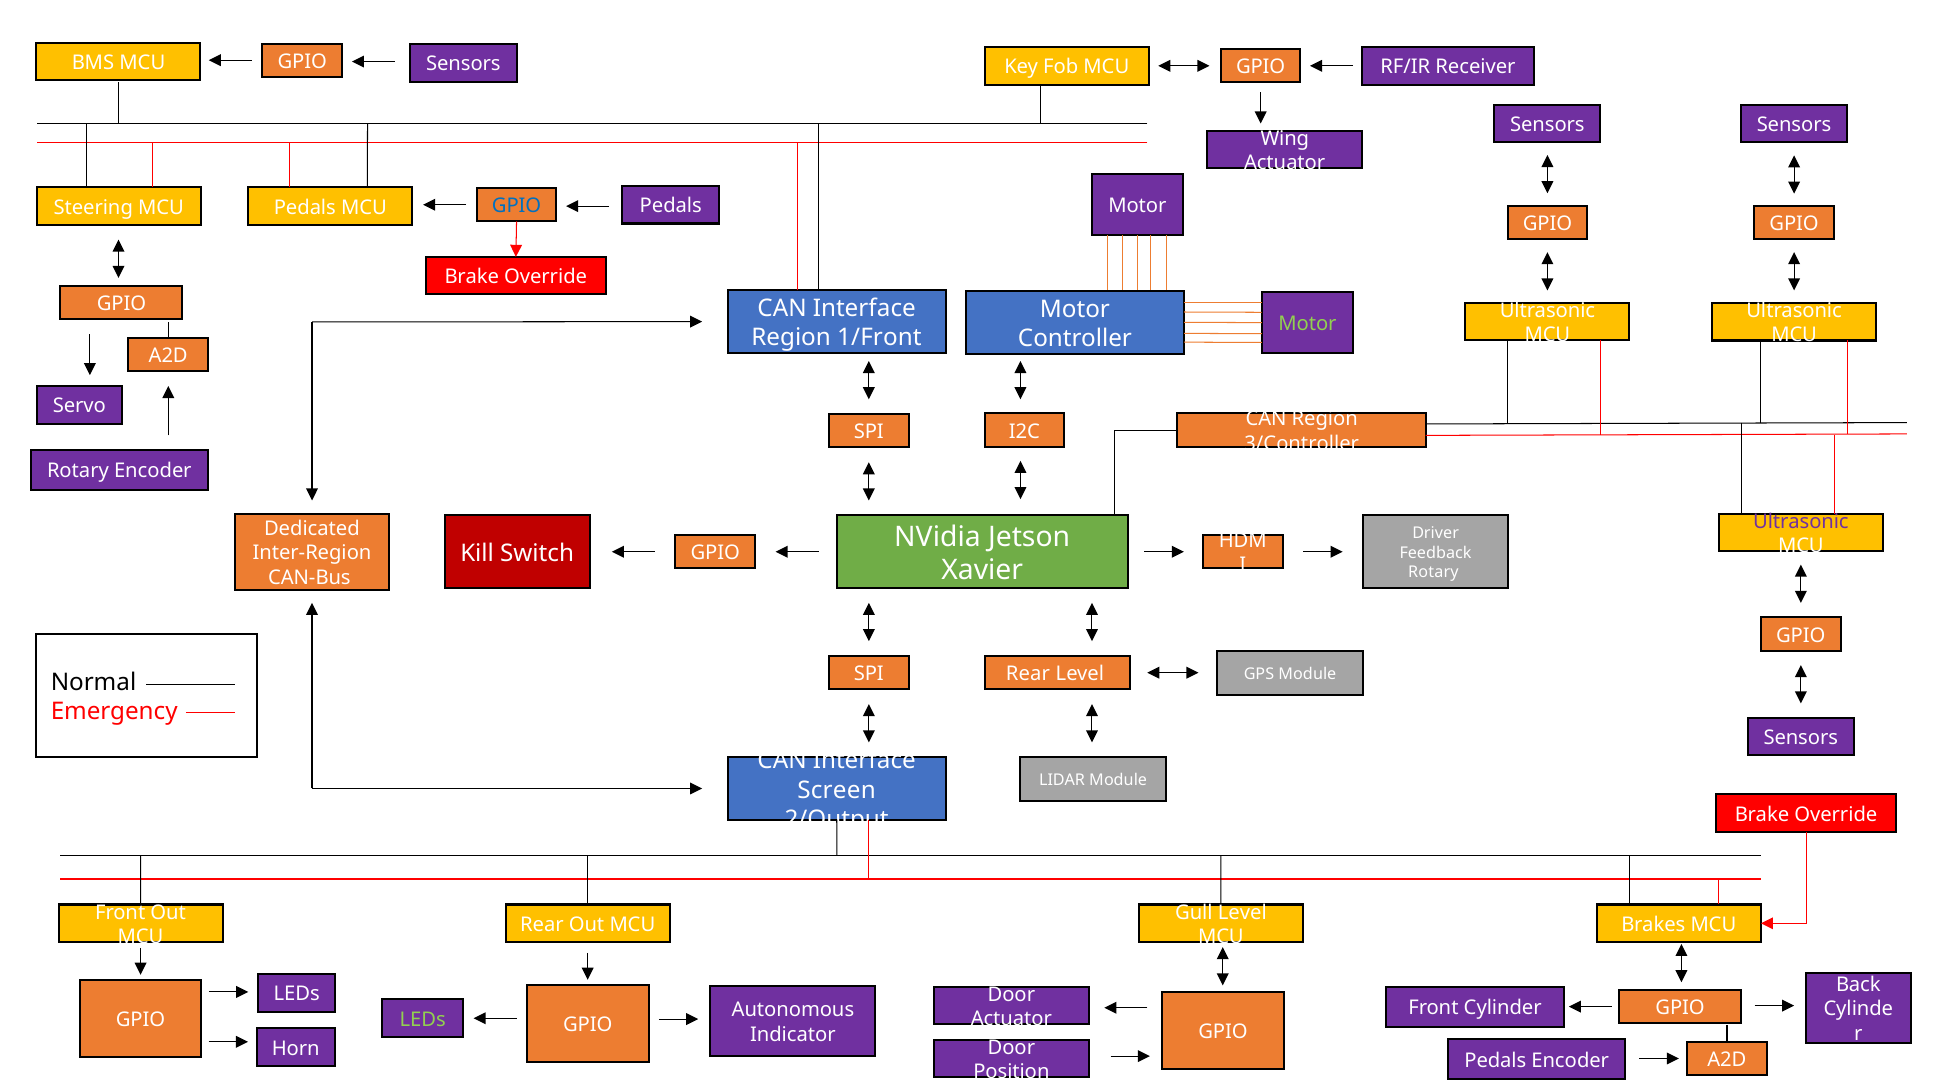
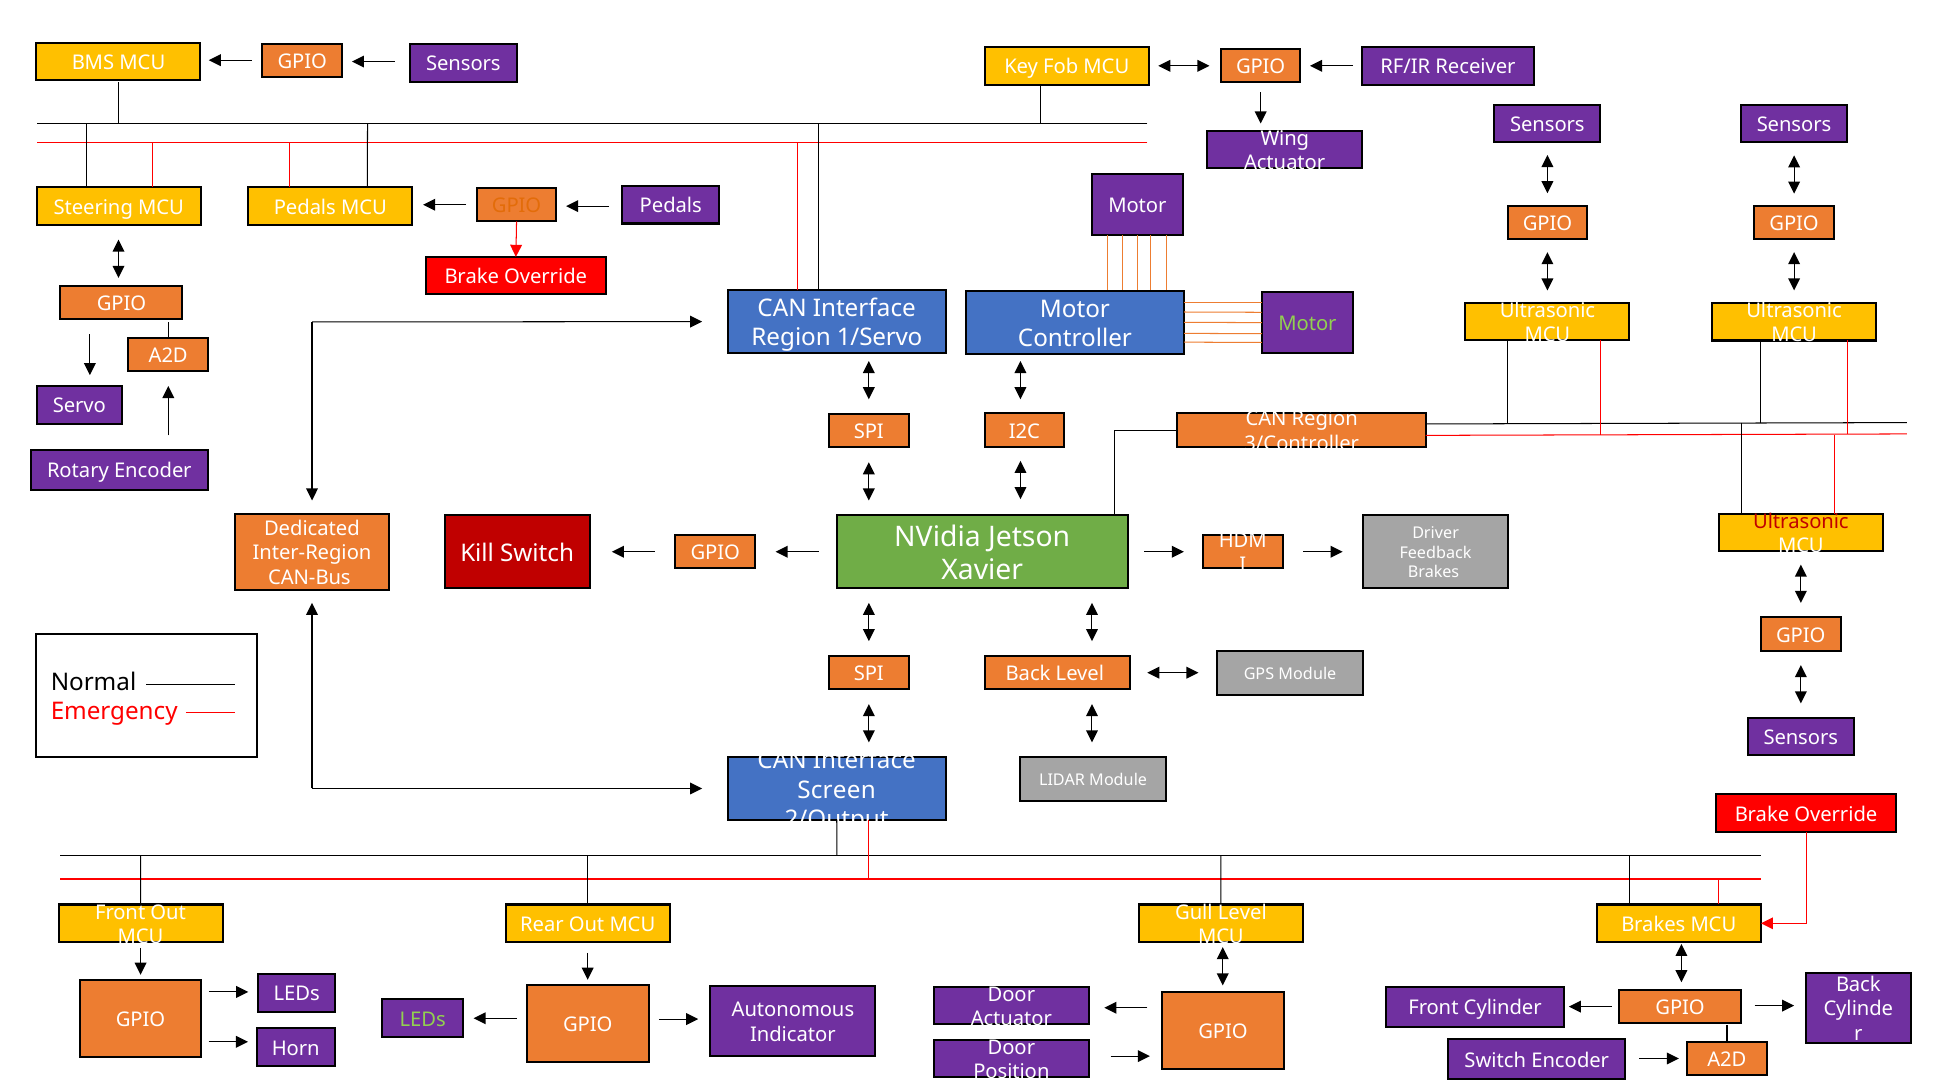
GPIO colour: blue -> orange (517, 206)
1/Front: 1/Front -> 1/Servo (880, 338)
Ultrasonic colour: purple -> red (1801, 522)
Rotary: Rotary -> Brakes (1434, 572)
Rear: Rear -> Back (1028, 674)
Pedals: Pedals -> Switch (1495, 1060)
